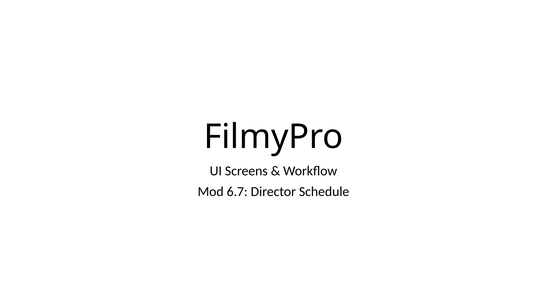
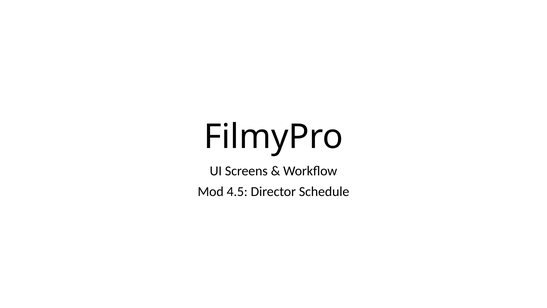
6.7: 6.7 -> 4.5 (237, 191)
